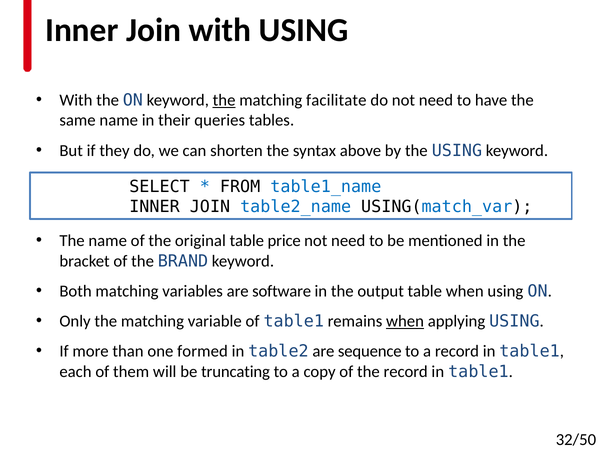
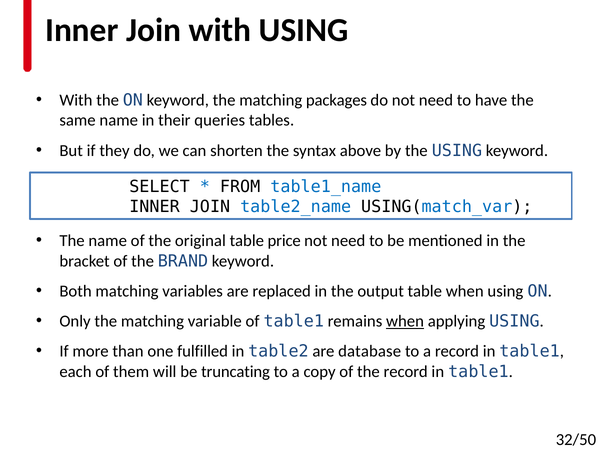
the underline: present -> none (224, 100)
facilitate: facilitate -> packages (336, 100)
software: software -> replaced (282, 291)
formed: formed -> fulfilled (203, 351)
sequence: sequence -> database (370, 351)
